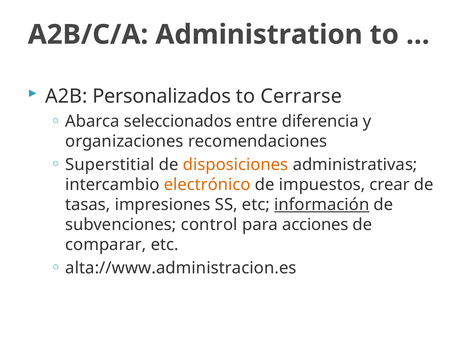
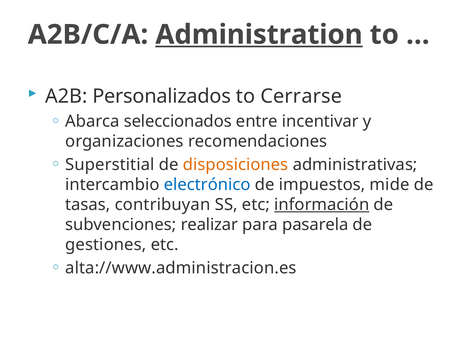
Administration underline: none -> present (259, 35)
diferencia: diferencia -> incentivar (320, 122)
electrónico colour: orange -> blue (207, 185)
crear: crear -> mide (390, 185)
impresiones: impresiones -> contribuyan (163, 205)
control: control -> realizar (209, 225)
acciones: acciones -> pasarela (315, 225)
comparar: comparar -> gestiones (106, 245)
